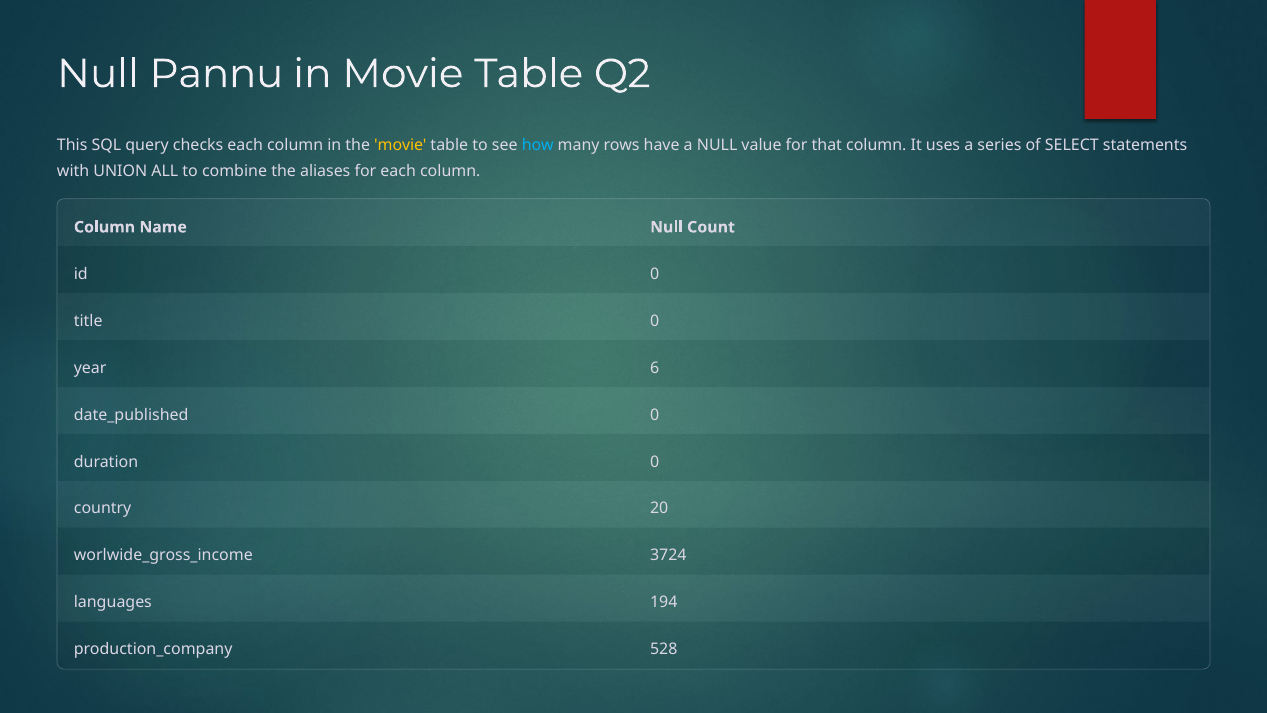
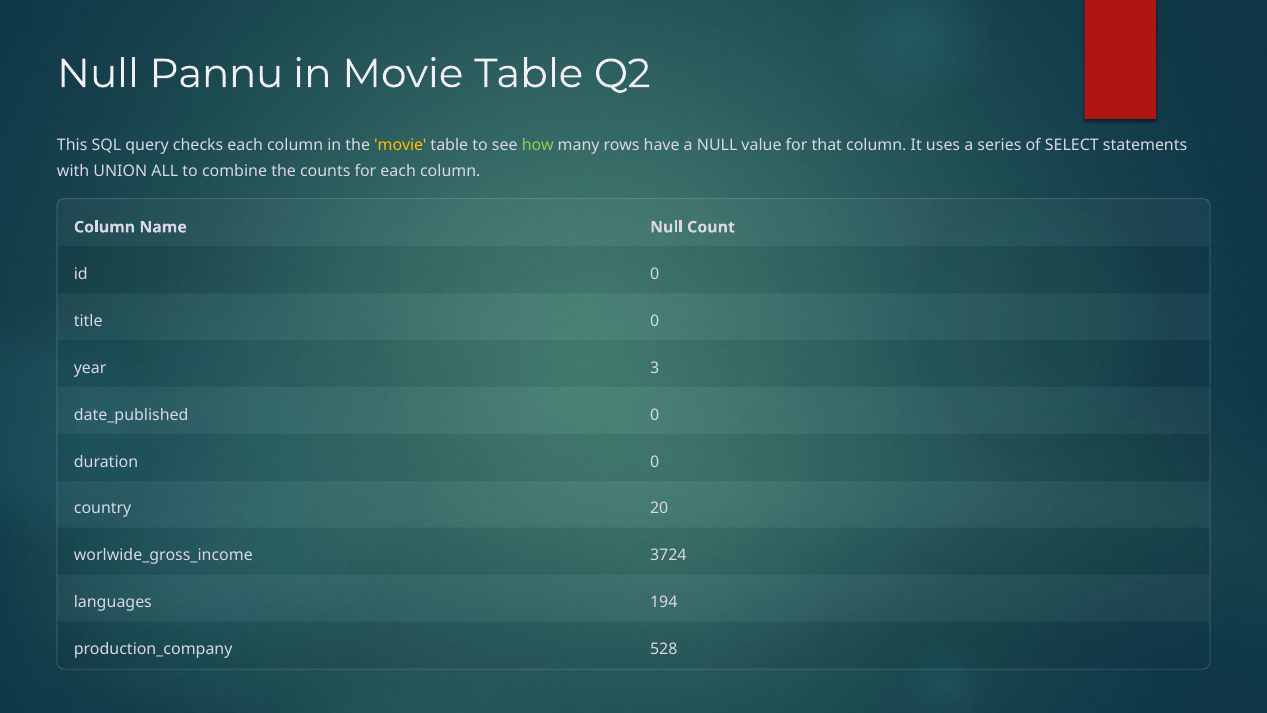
how colour: light blue -> light green (538, 146)
aliases: aliases -> counts (325, 171)
6: 6 -> 3 (655, 368)
